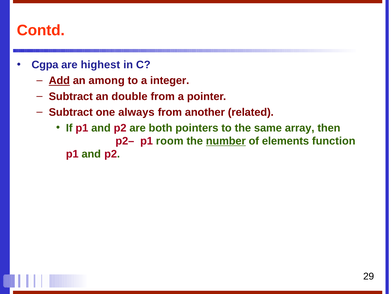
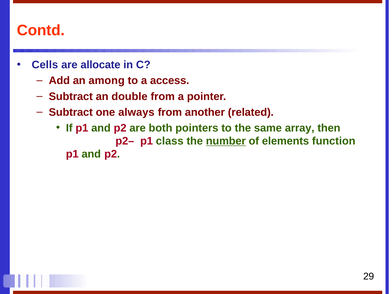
Cgpa: Cgpa -> Cells (45, 65)
highest: highest -> allocate (101, 65)
Add underline: present -> none (59, 81)
integer: integer -> access (170, 81)
room: room -> class (170, 141)
